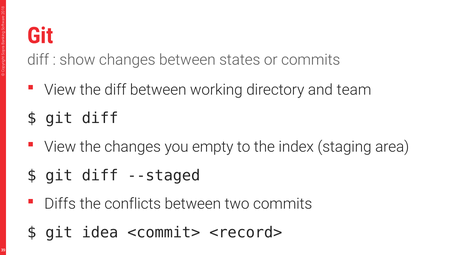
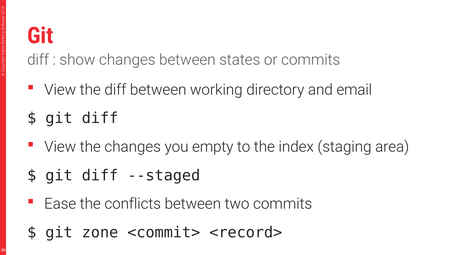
team: team -> email (354, 90)
Diffs: Diffs -> Ease (60, 204)
idea: idea -> zone (100, 233)
